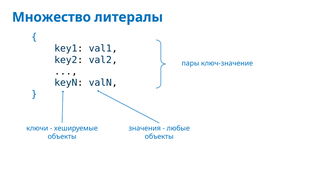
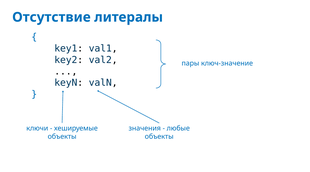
Множество: Множество -> Отсутствие (51, 17)
